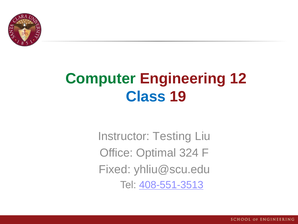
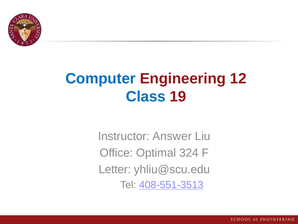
Computer colour: green -> blue (101, 78)
Testing: Testing -> Answer (172, 136)
Fixed: Fixed -> Letter (115, 169)
